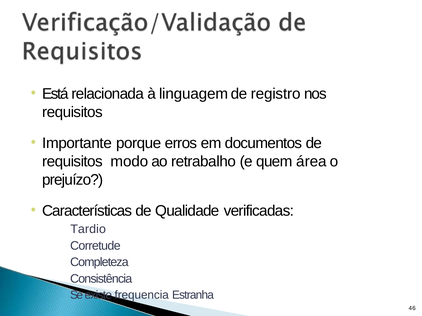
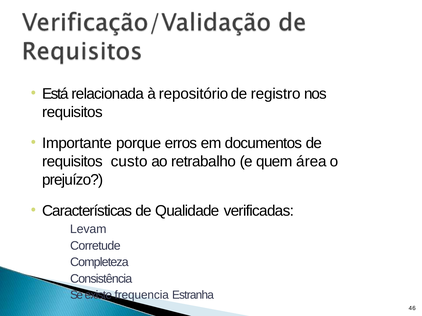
linguagem: linguagem -> repositório (194, 94)
modo: modo -> custo (129, 162)
Tardio: Tardio -> Levam (88, 230)
